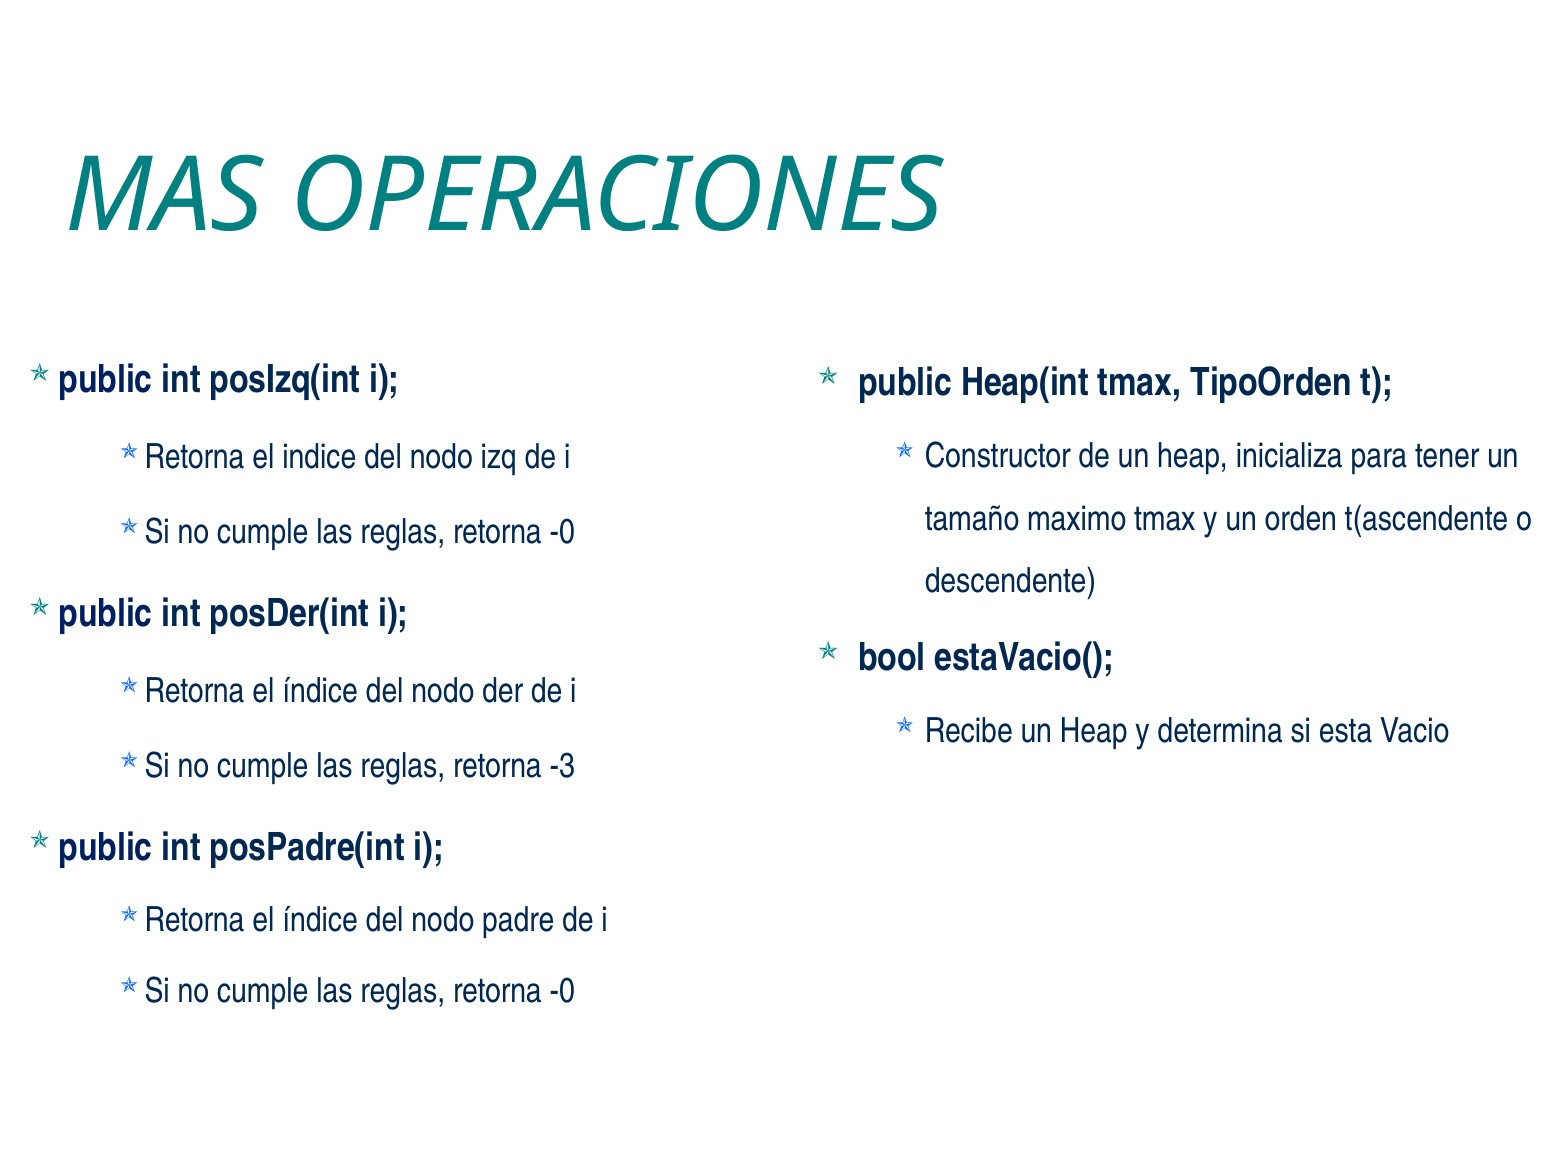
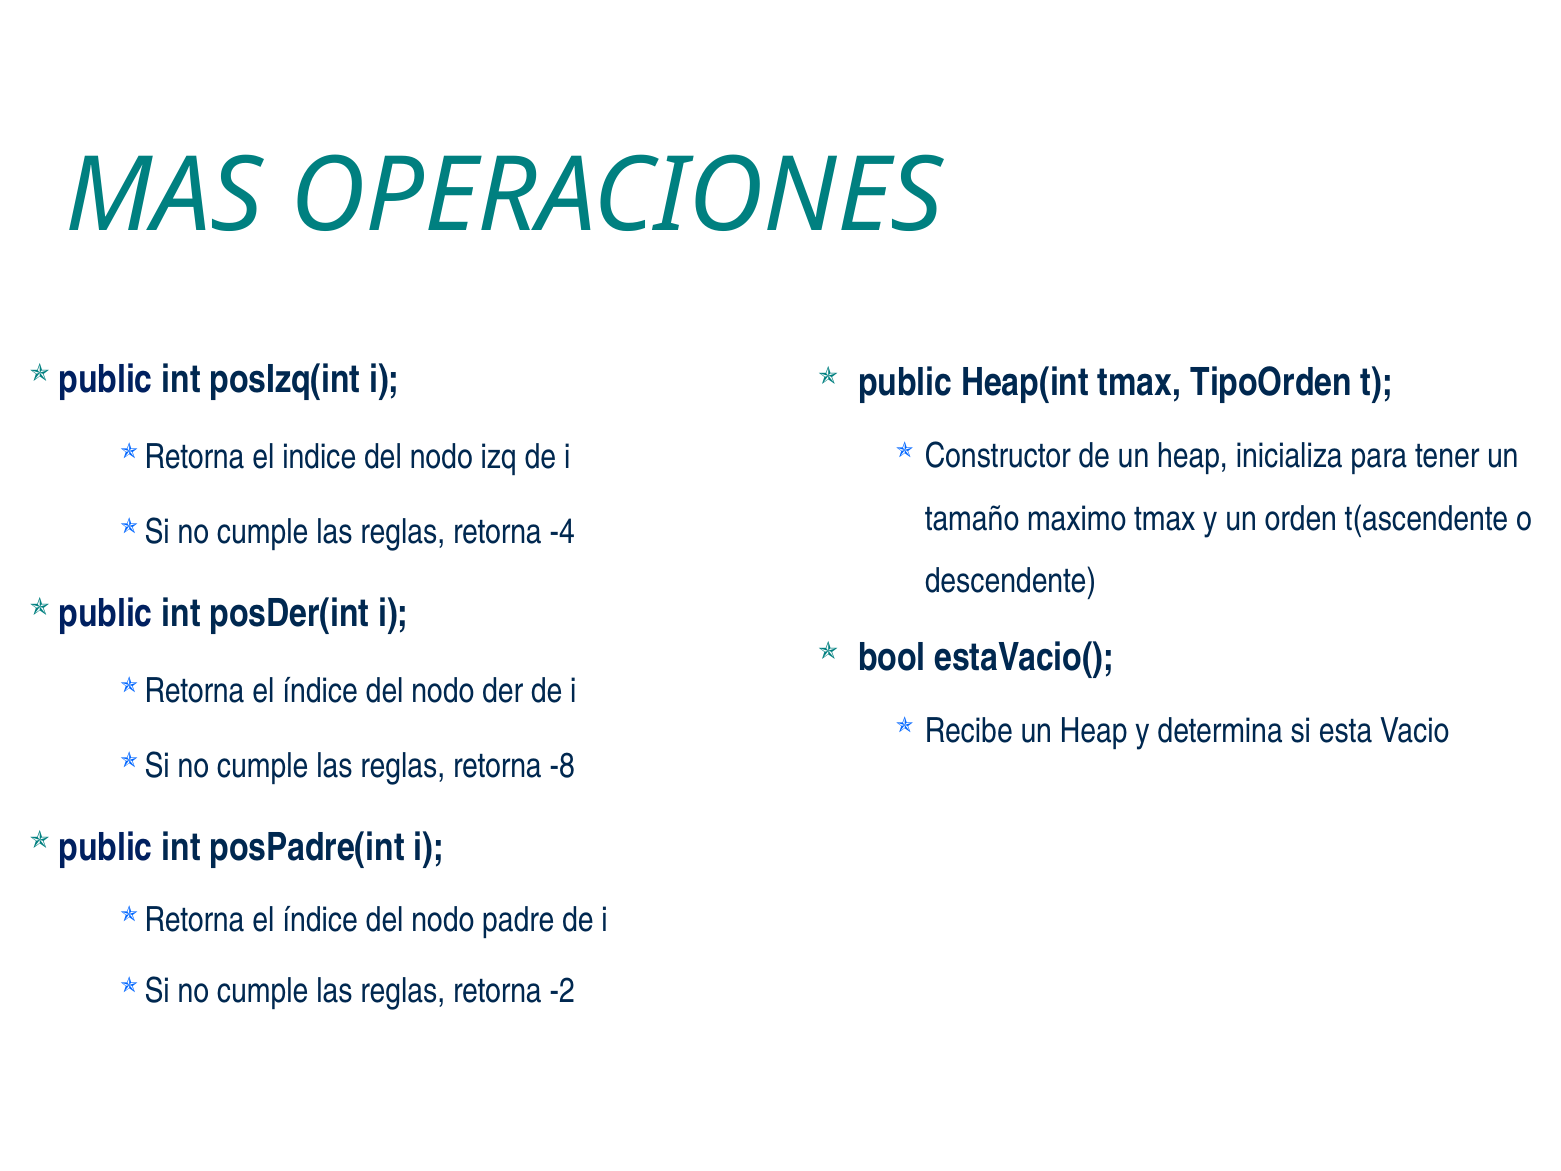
-0: -0 -> -4 (562, 532)
-3: -3 -> -8 (562, 766)
-0: -0 -> -2 (562, 991)
